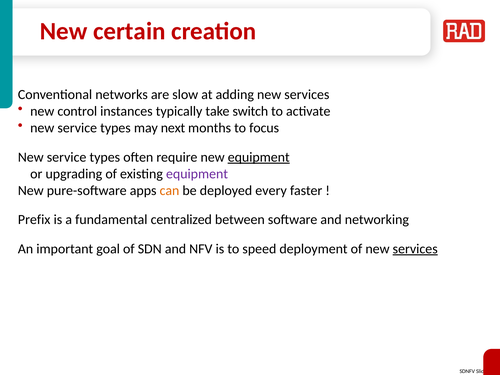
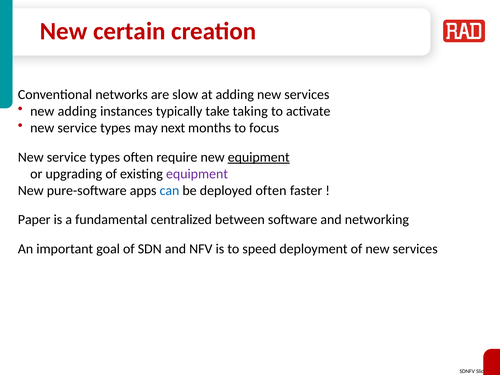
new control: control -> adding (77, 111)
switch: switch -> taking (250, 111)
can colour: orange -> blue (169, 190)
deployed every: every -> often (271, 190)
Prefix: Prefix -> Paper (34, 220)
services underline: present -> none (415, 249)
